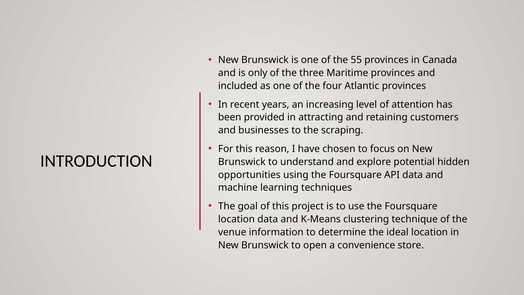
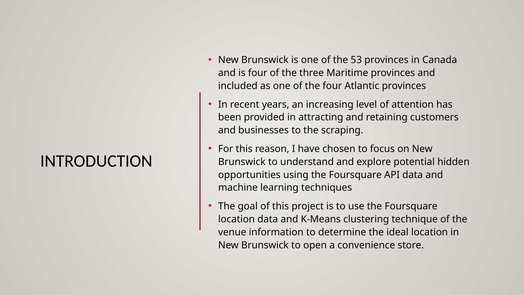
55: 55 -> 53 (356, 60)
is only: only -> four (258, 73)
